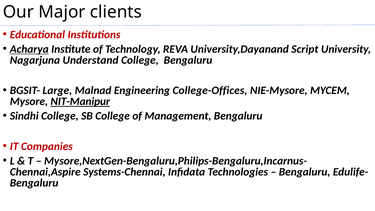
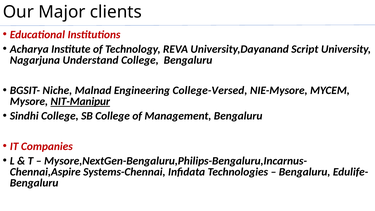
Acharya underline: present -> none (29, 49)
Large: Large -> Niche (57, 90)
College-Offices: College-Offices -> College-Versed (210, 90)
